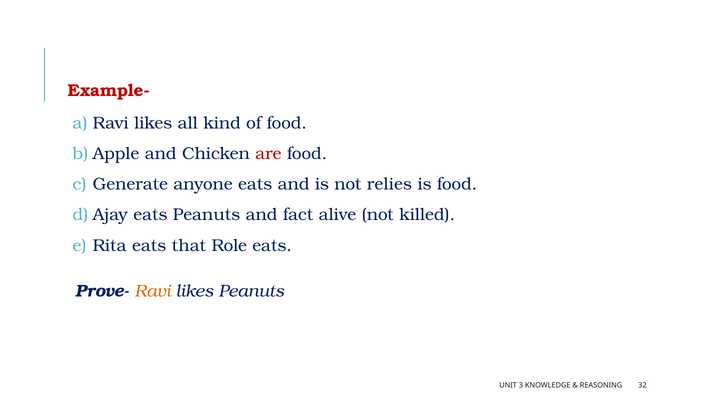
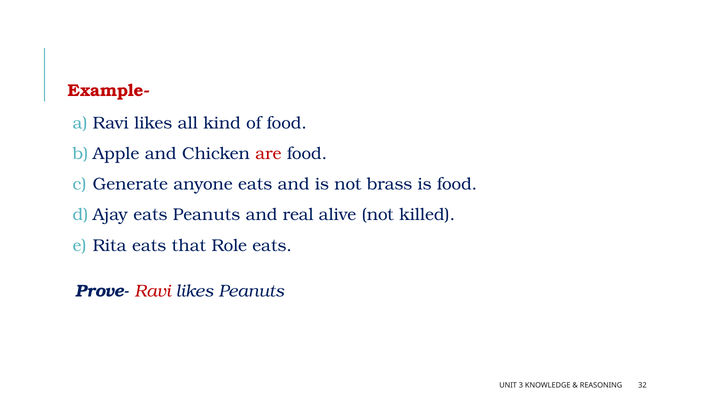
relies: relies -> brass (389, 184)
fact: fact -> real (298, 215)
Ravi colour: orange -> red (153, 291)
